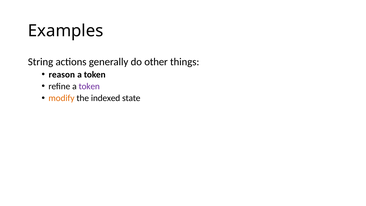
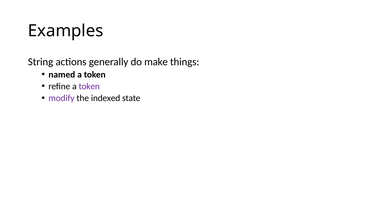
other: other -> make (156, 62)
reason: reason -> named (62, 74)
modify colour: orange -> purple (61, 98)
